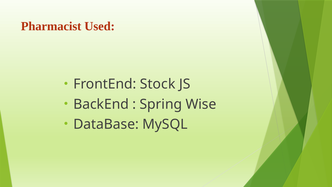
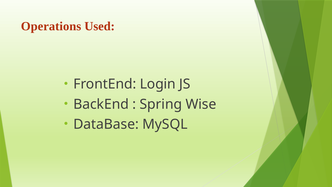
Pharmacist: Pharmacist -> Operations (51, 26)
Stock: Stock -> Login (158, 84)
